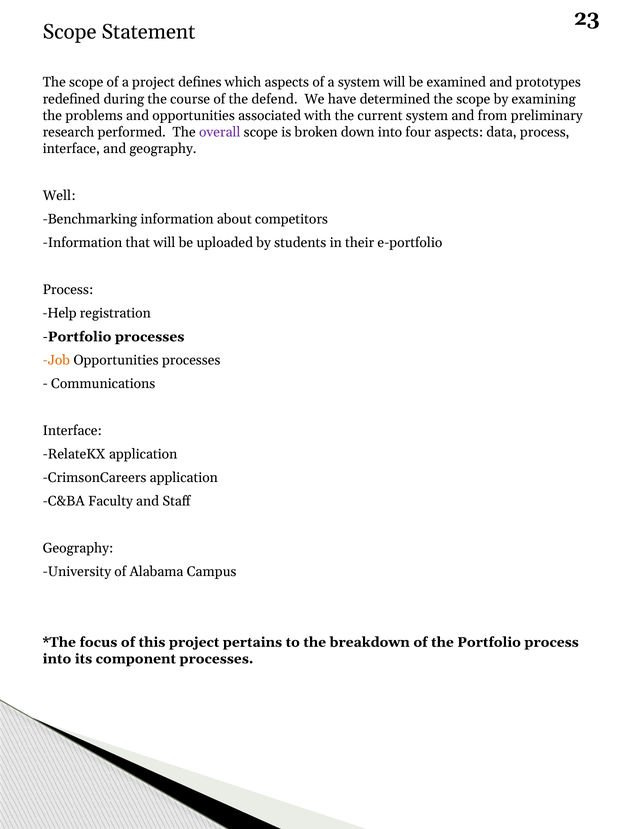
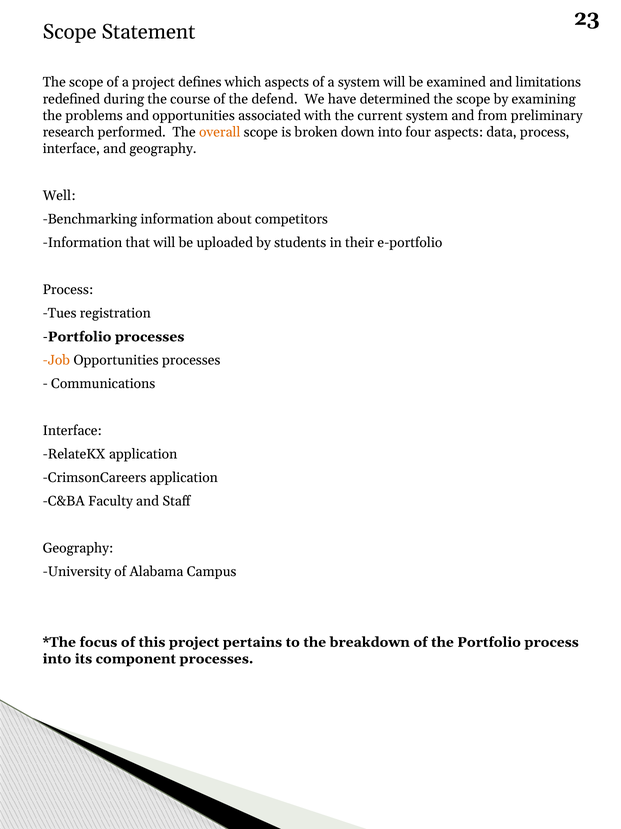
prototypes: prototypes -> limitations (548, 82)
overall colour: purple -> orange (220, 132)
Help: Help -> Tues (60, 313)
